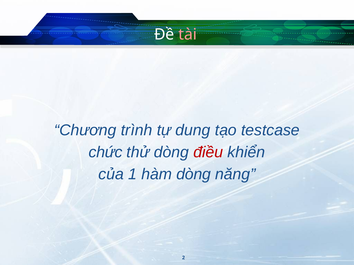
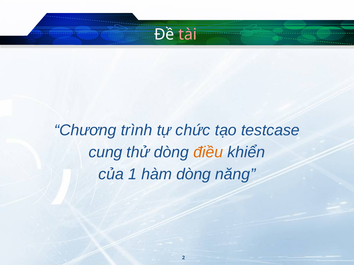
dung: dung -> chức (193, 130)
chức: chức -> cung (106, 152)
điều colour: red -> orange (208, 152)
